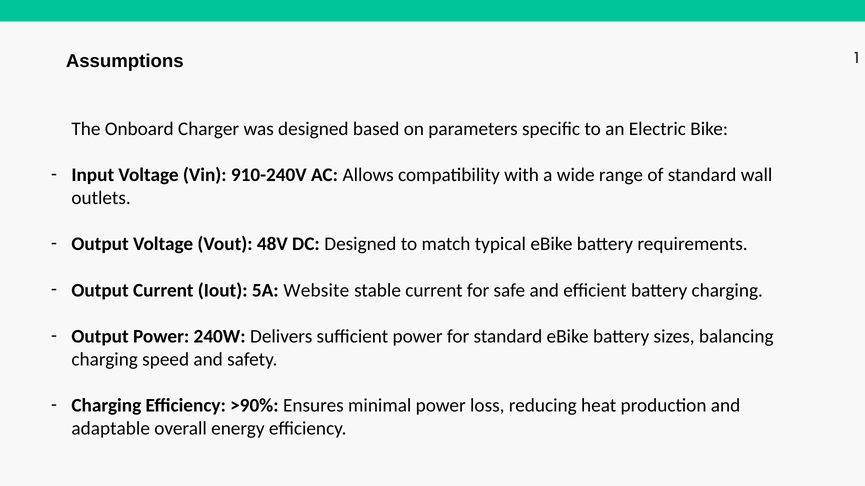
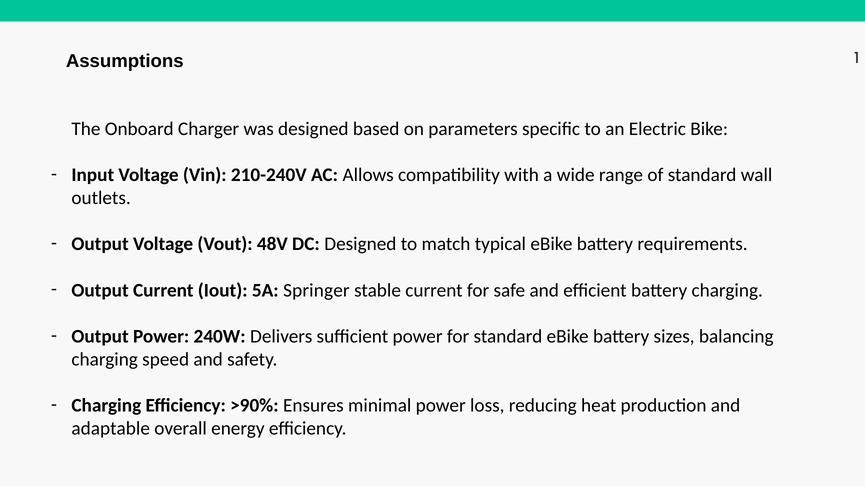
910-240V: 910-240V -> 210-240V (269, 175)
Website: Website -> Springer (316, 291)
